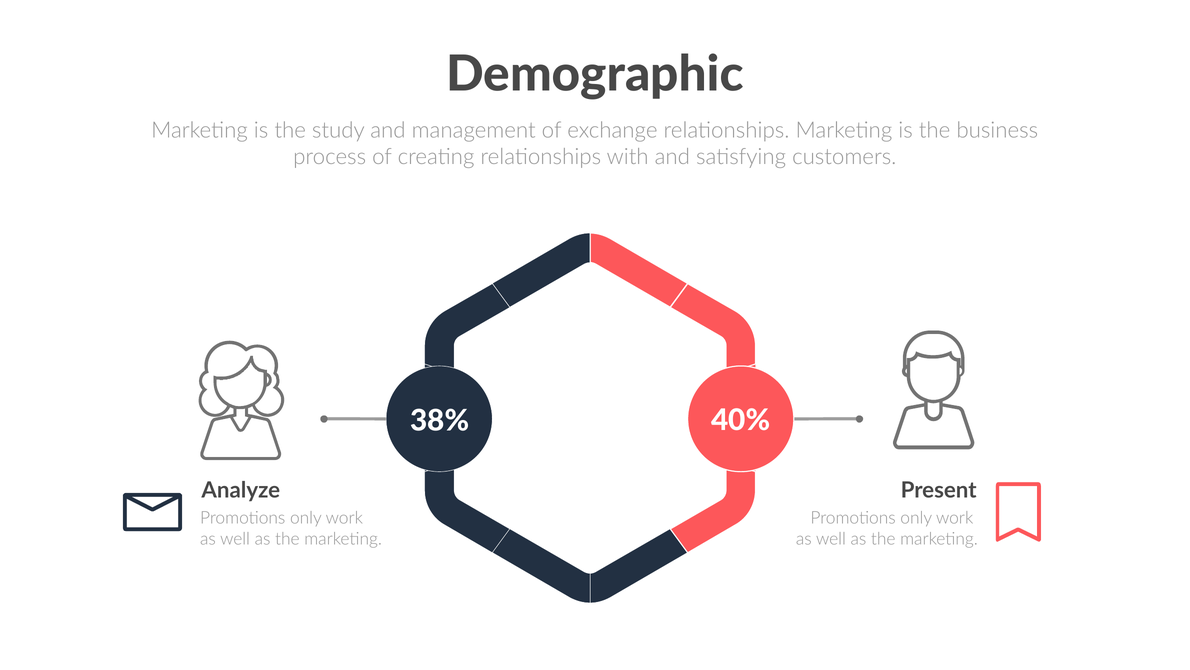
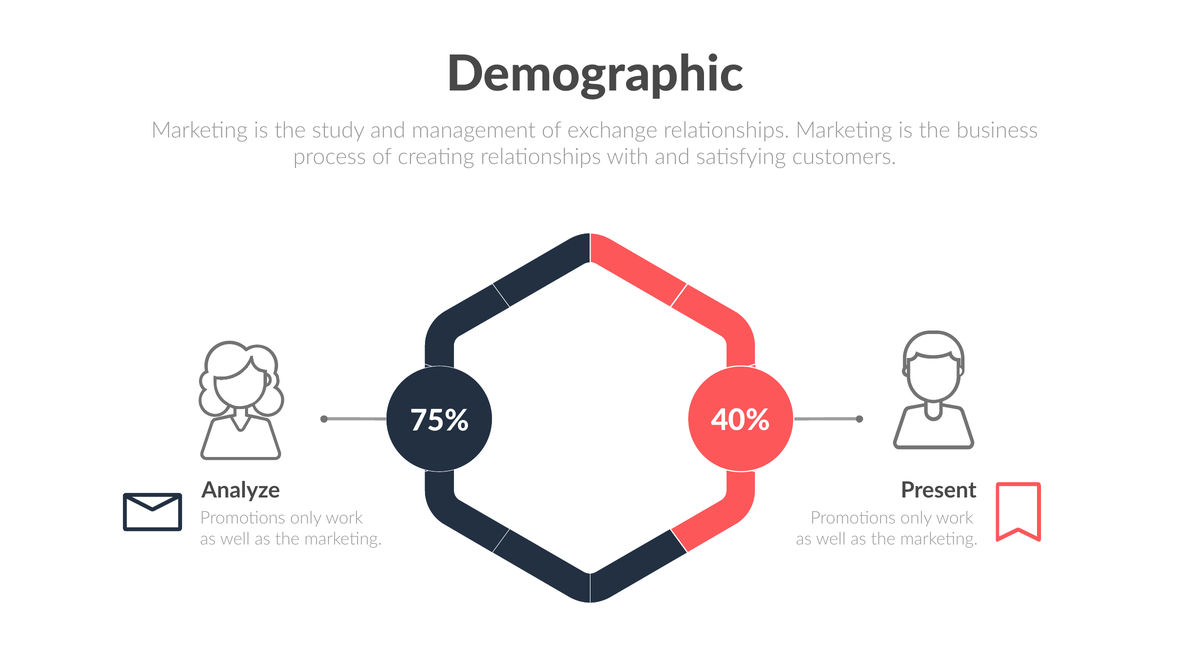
38%: 38% -> 75% (440, 421)
